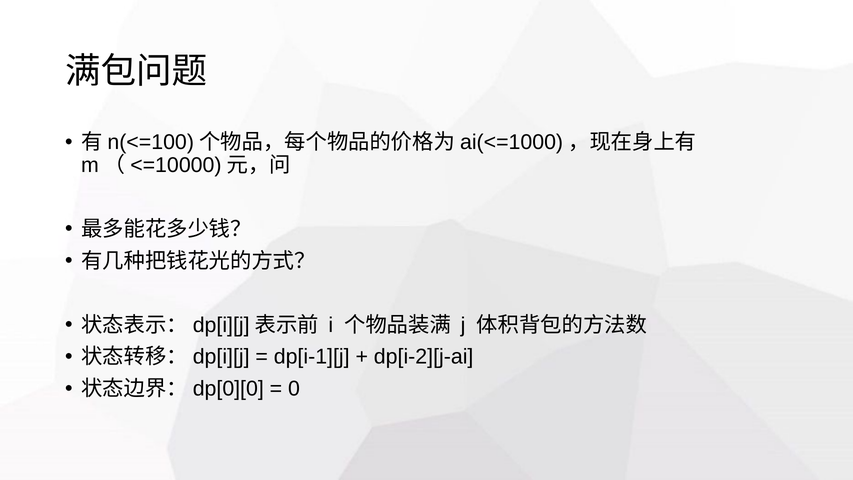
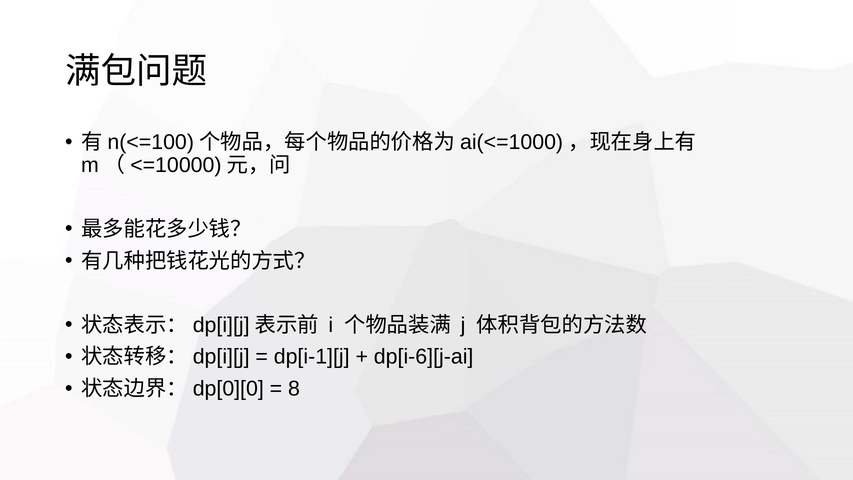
dp[i-2][j-ai: dp[i-2][j-ai -> dp[i-6][j-ai (424, 357)
0: 0 -> 8 (294, 389)
